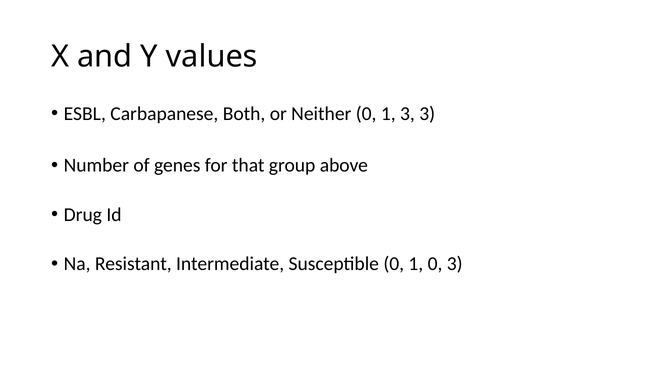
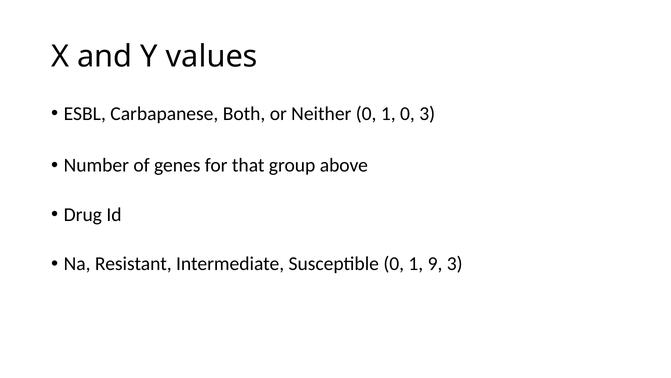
1 3: 3 -> 0 (407, 113)
1 0: 0 -> 9 (435, 264)
